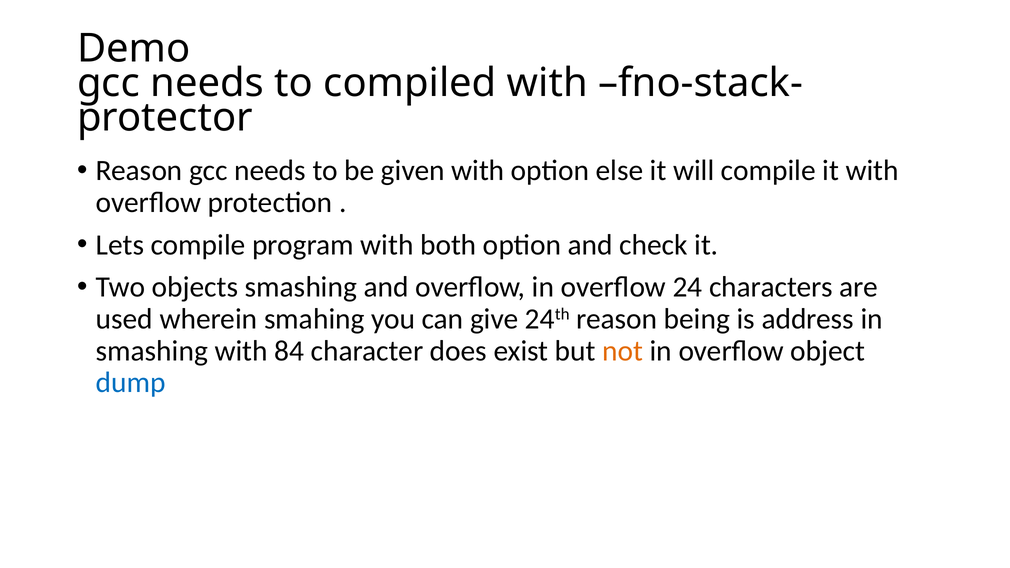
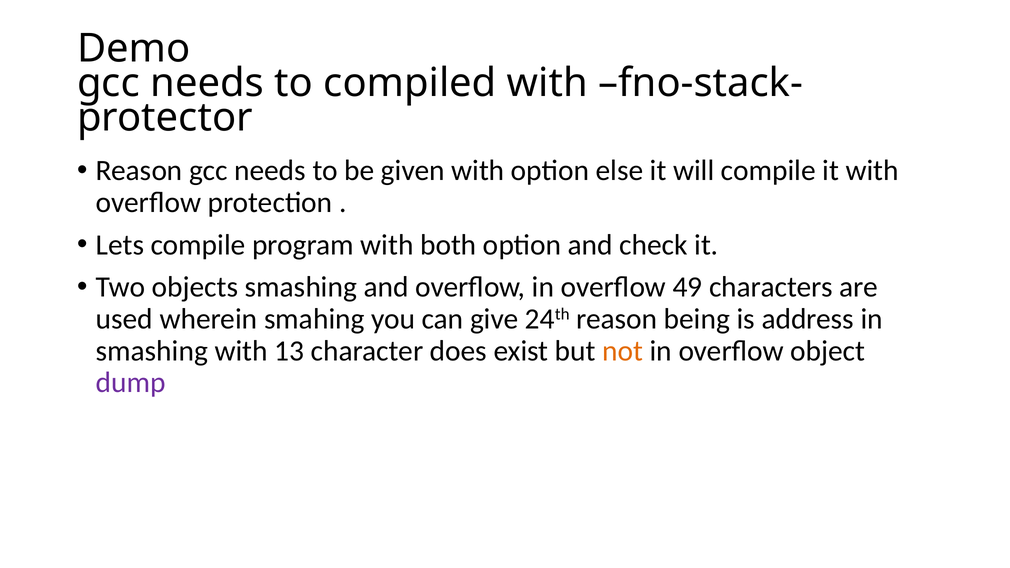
24: 24 -> 49 (687, 287)
84: 84 -> 13 (289, 351)
dump colour: blue -> purple (131, 383)
